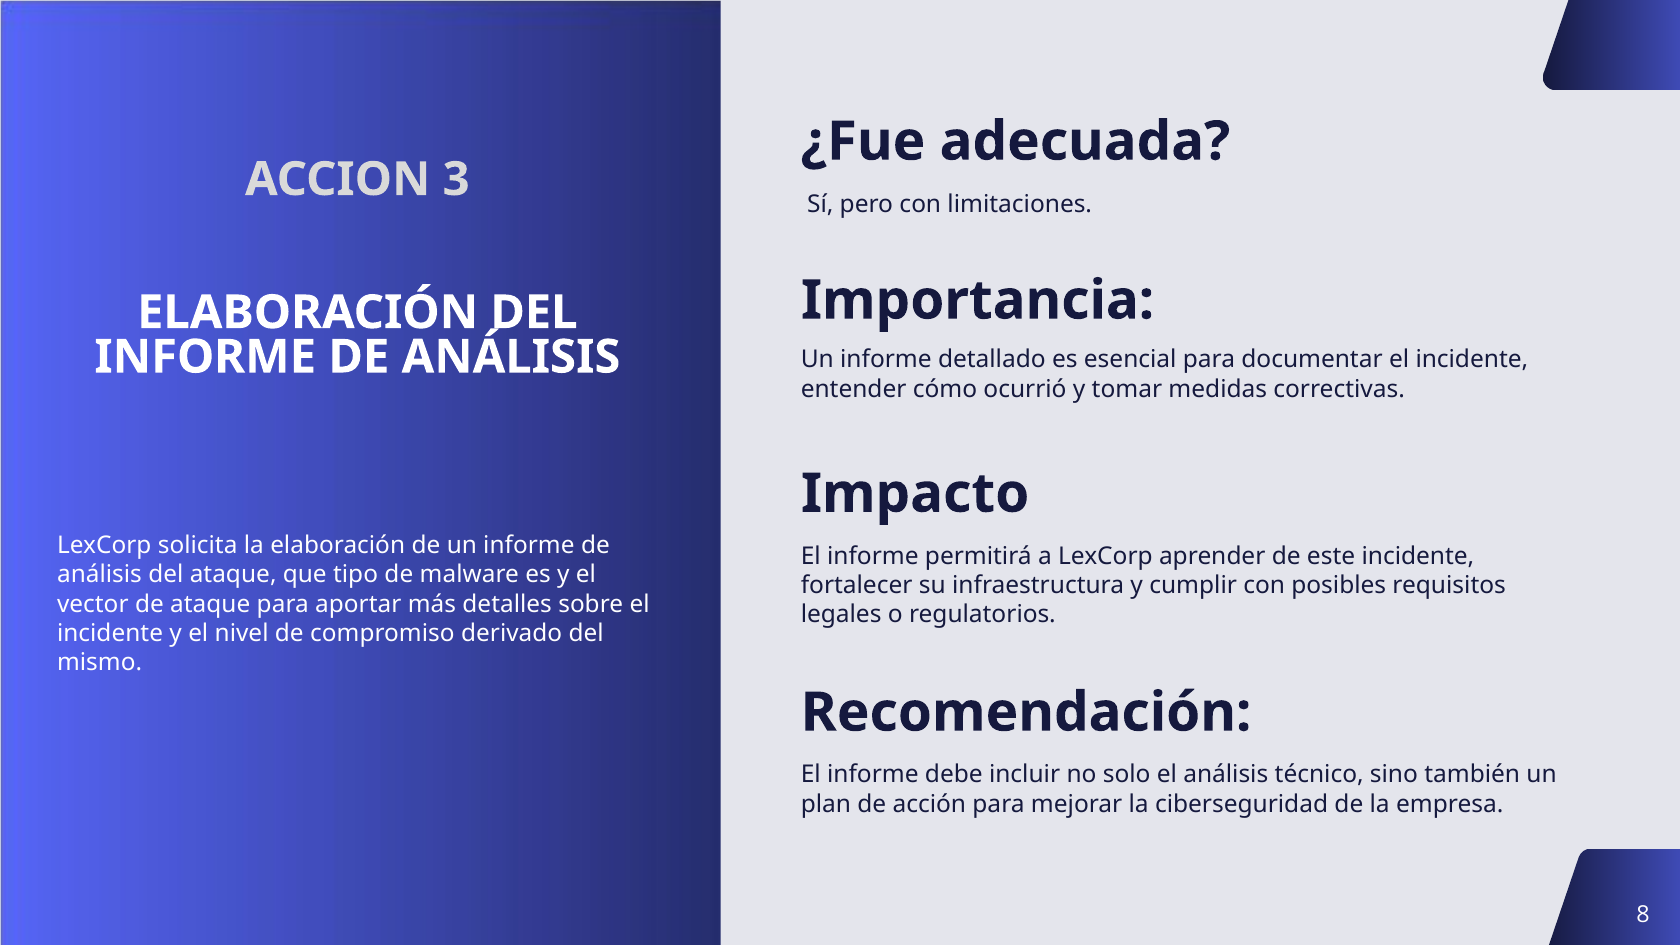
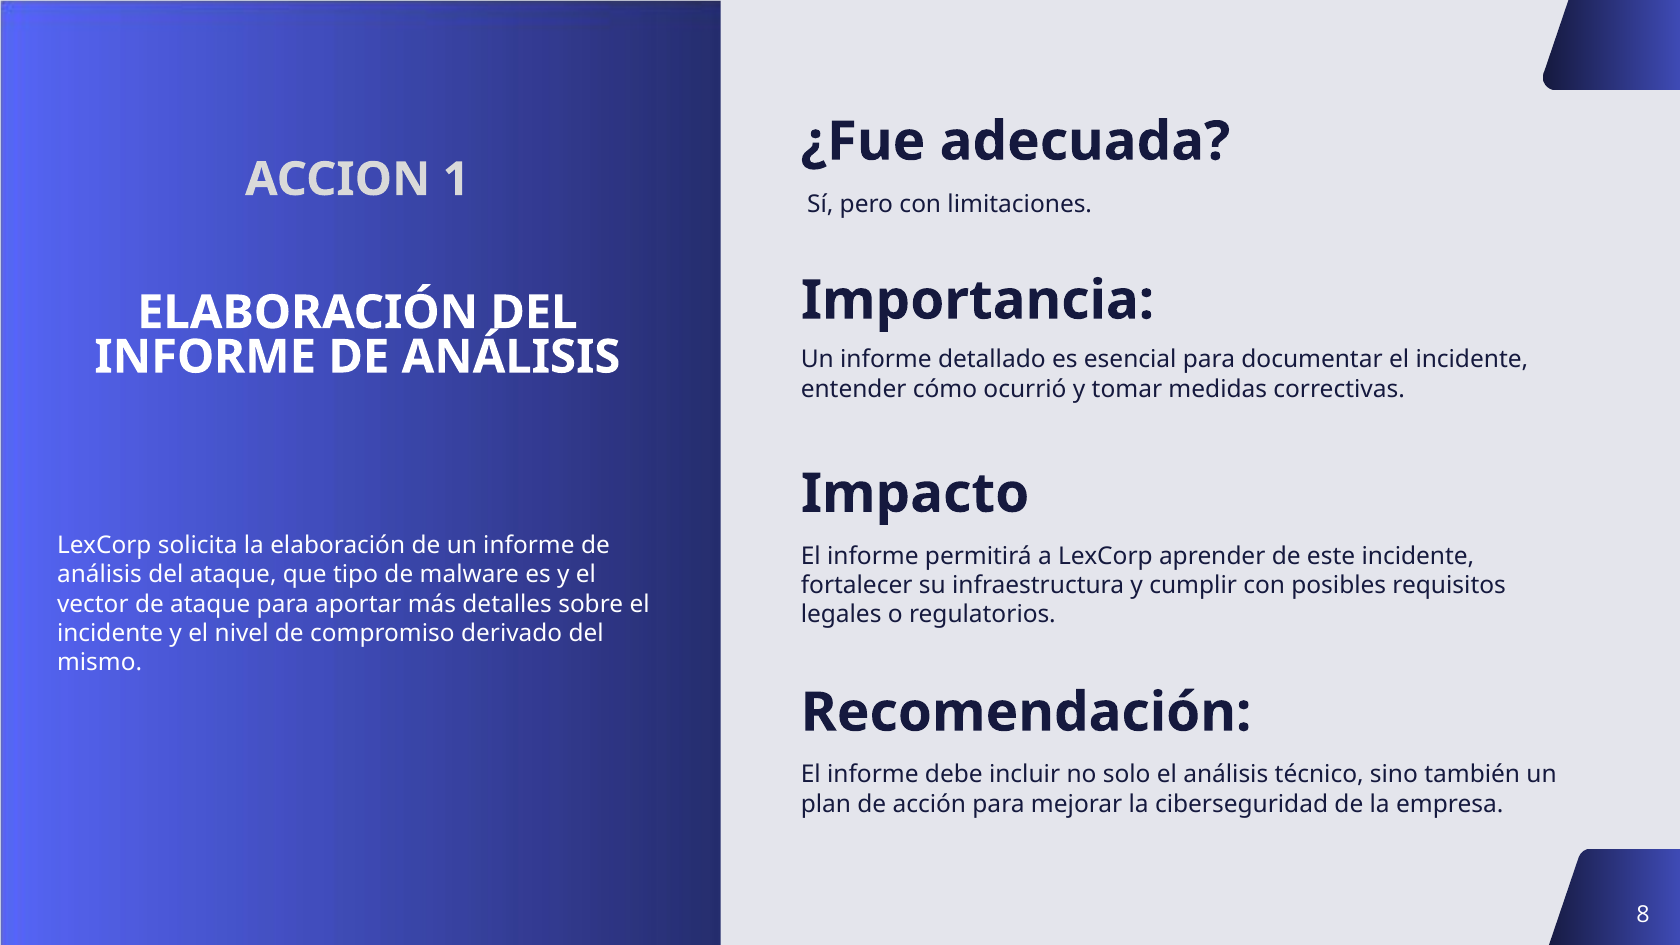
3: 3 -> 1 (456, 179)
